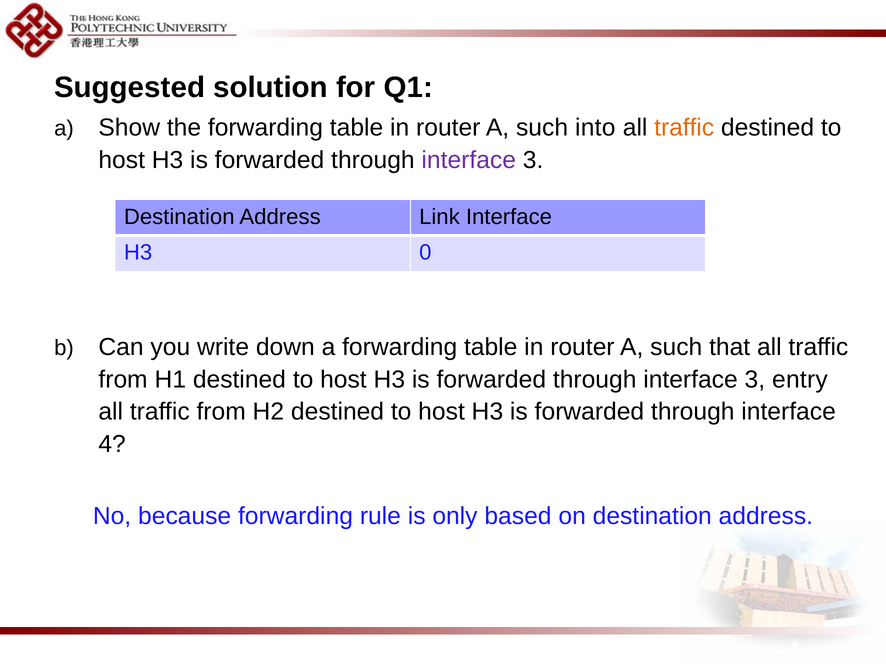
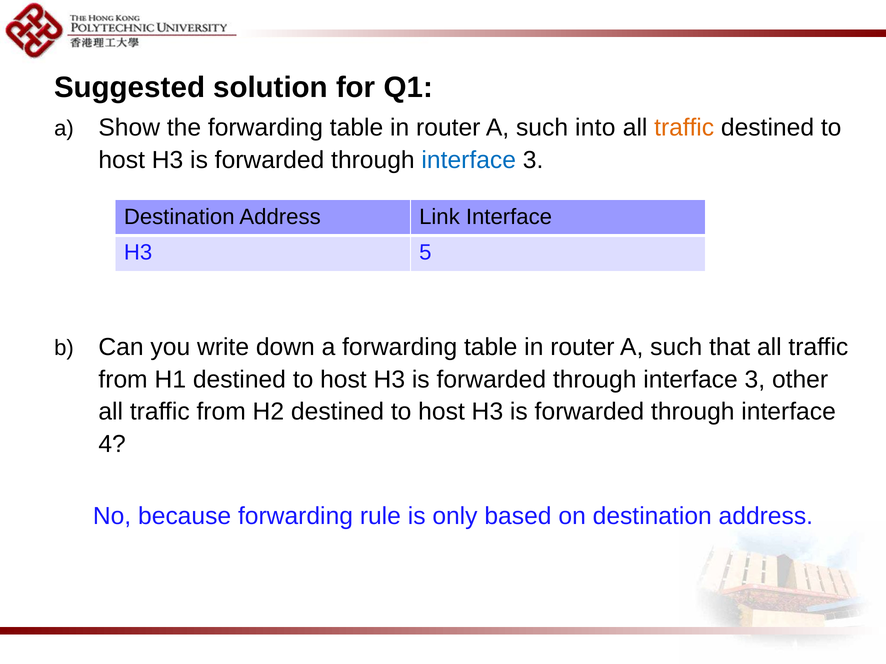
interface colour: purple -> blue (469, 160)
0: 0 -> 5 (425, 253)
entry: entry -> other (800, 380)
